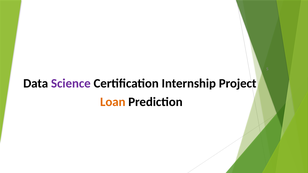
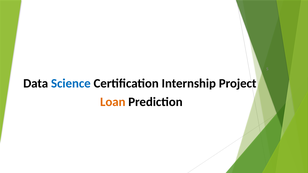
Science colour: purple -> blue (71, 84)
